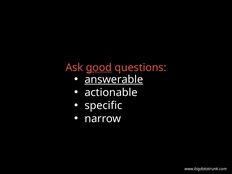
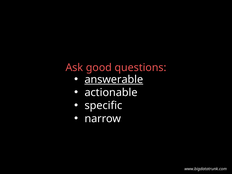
good underline: present -> none (99, 67)
